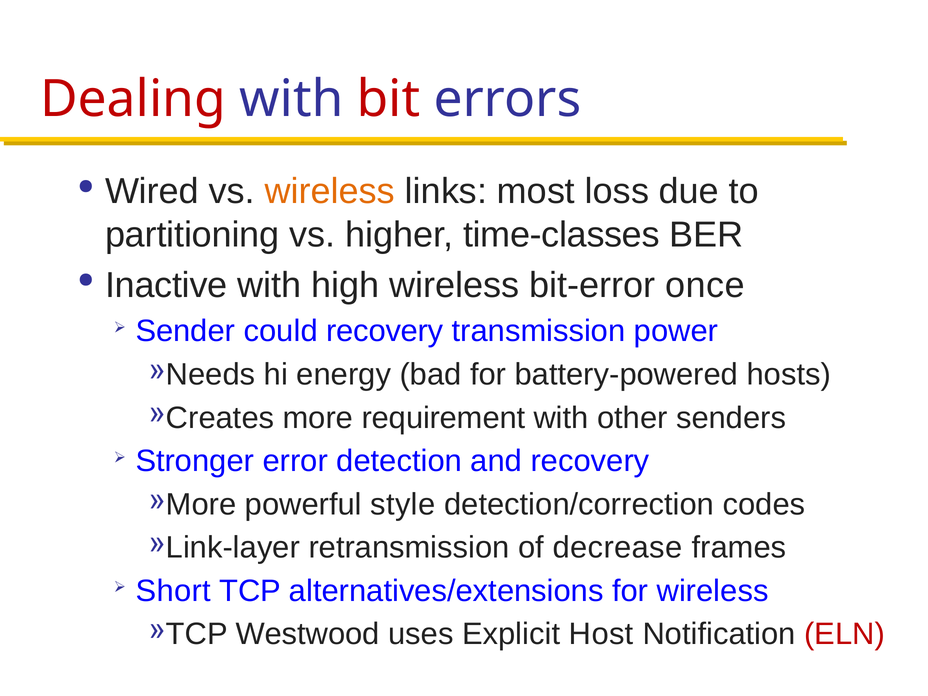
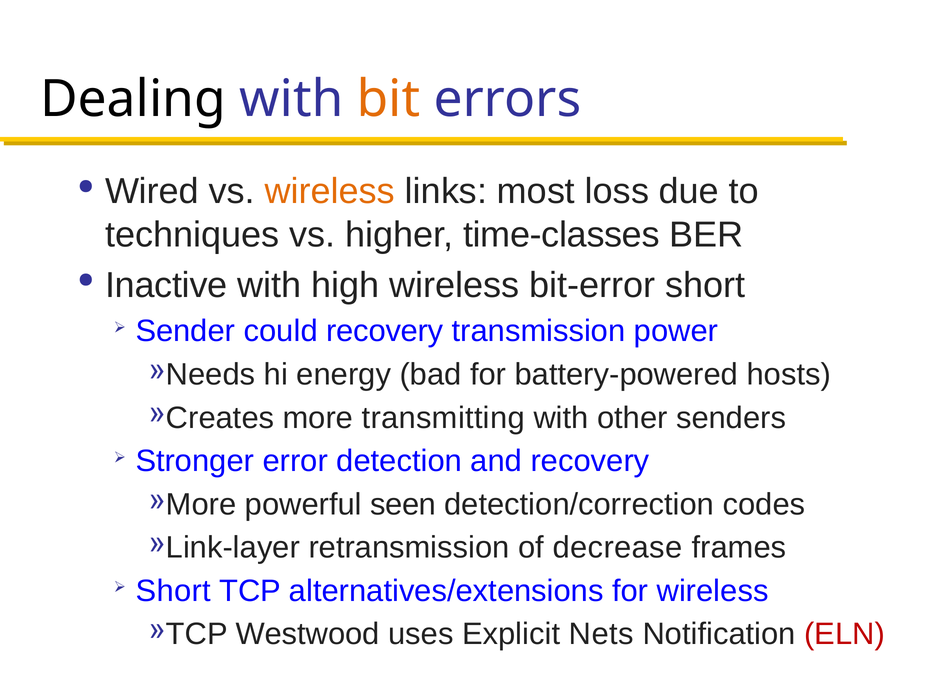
Dealing colour: red -> black (133, 99)
bit colour: red -> orange (389, 99)
partitioning: partitioning -> techniques (192, 235)
bit-error once: once -> short (705, 285)
requirement: requirement -> transmitting (443, 418)
style: style -> seen (403, 504)
Host: Host -> Nets (601, 634)
